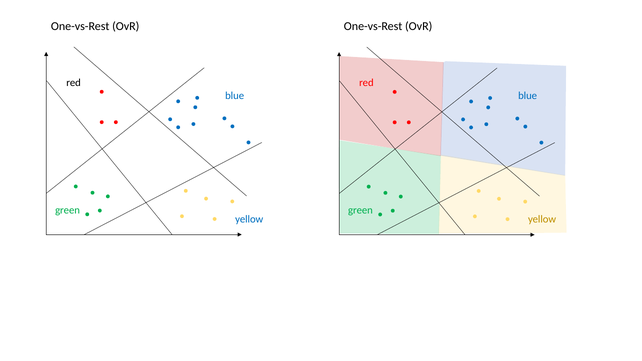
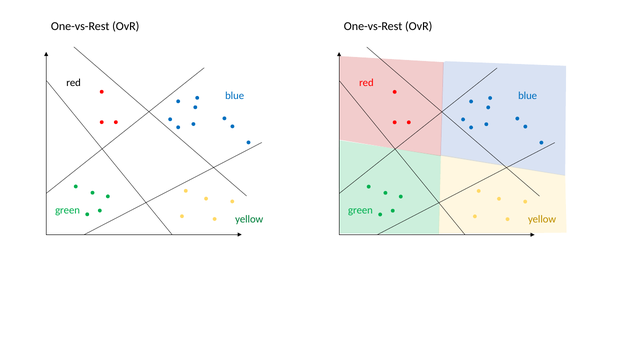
yellow colour: blue -> green (249, 219)
